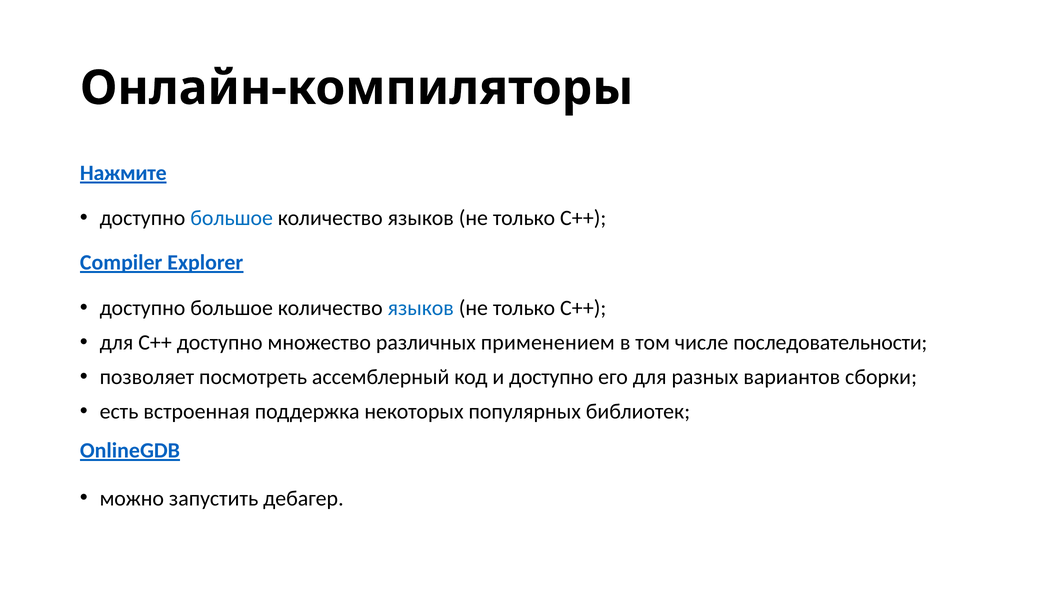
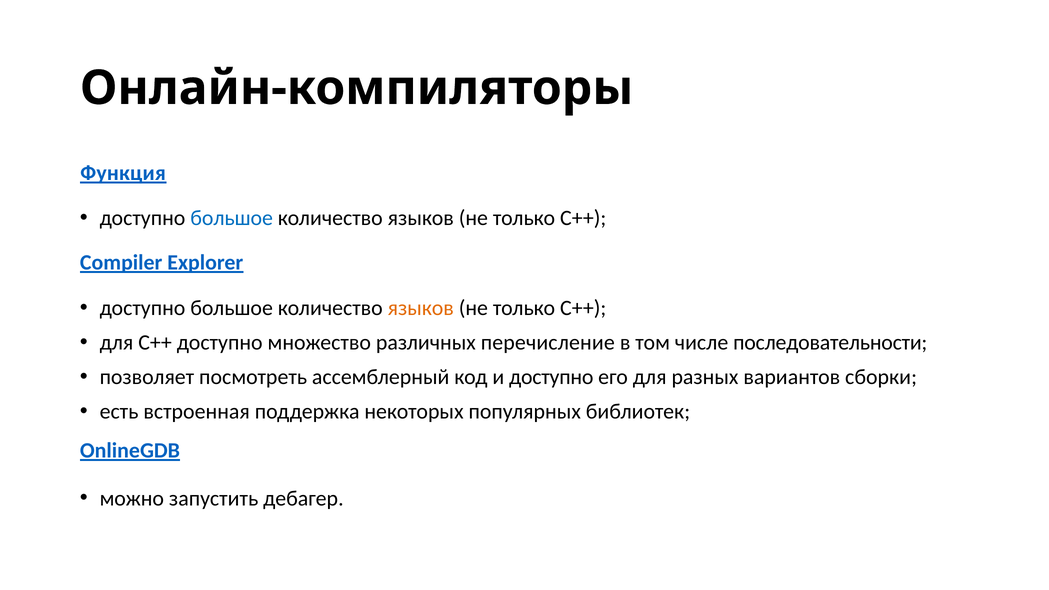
Нажмите: Нажмите -> Функция (123, 173)
языков colour: blue -> orange (421, 308)
применением: применением -> перечисление (548, 343)
